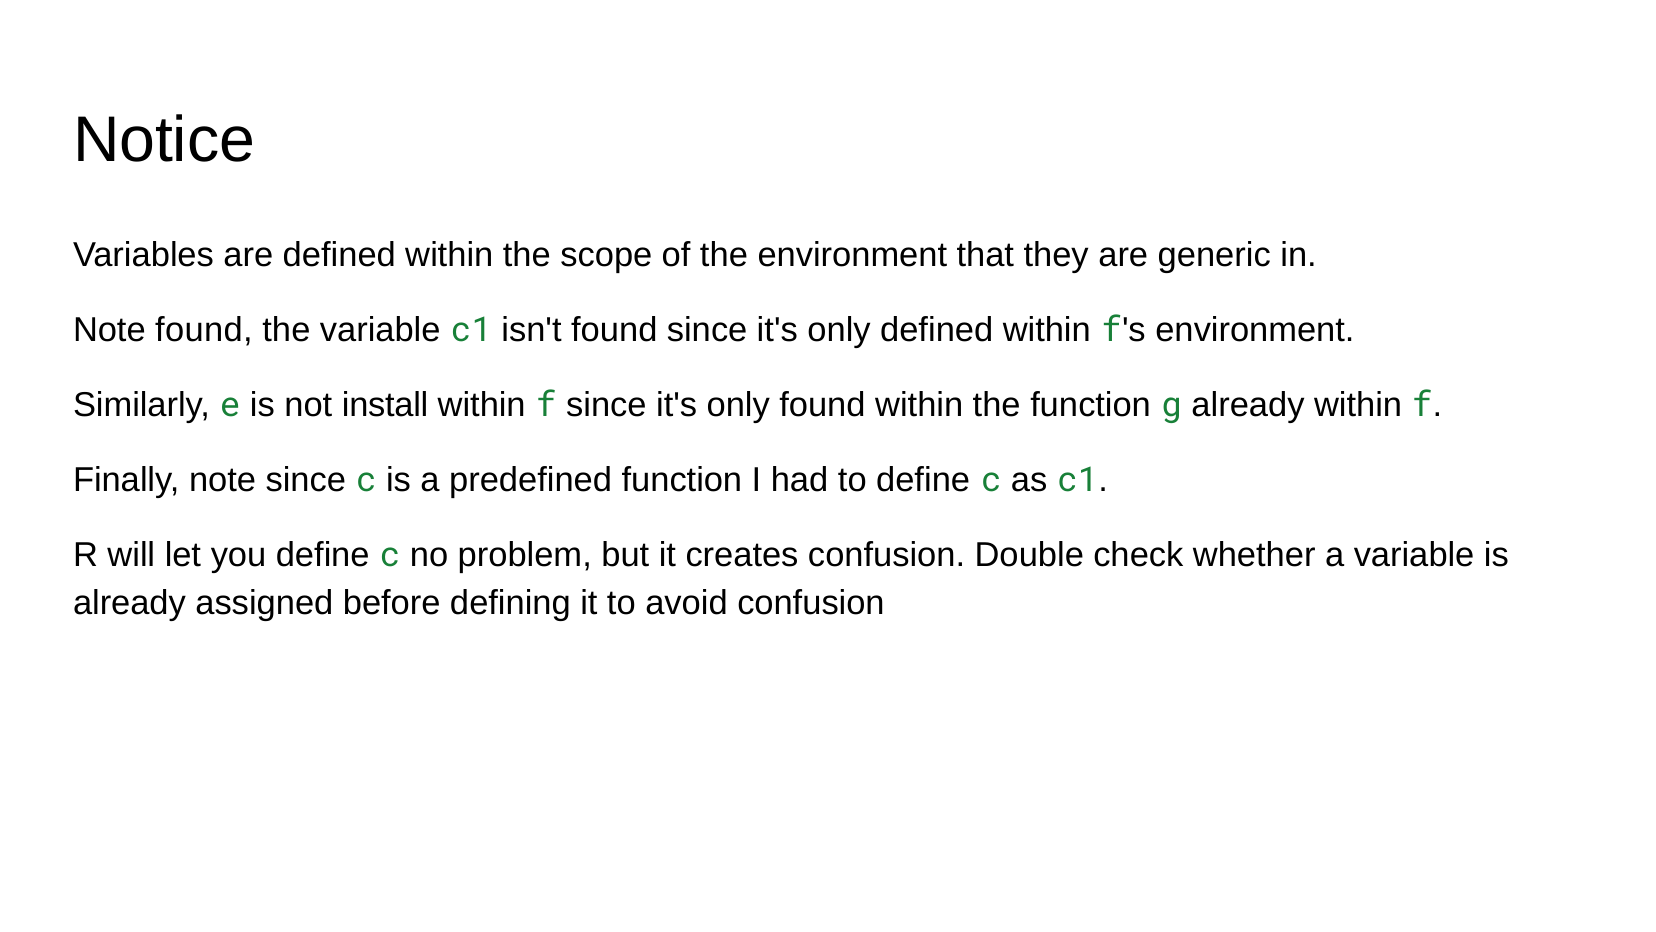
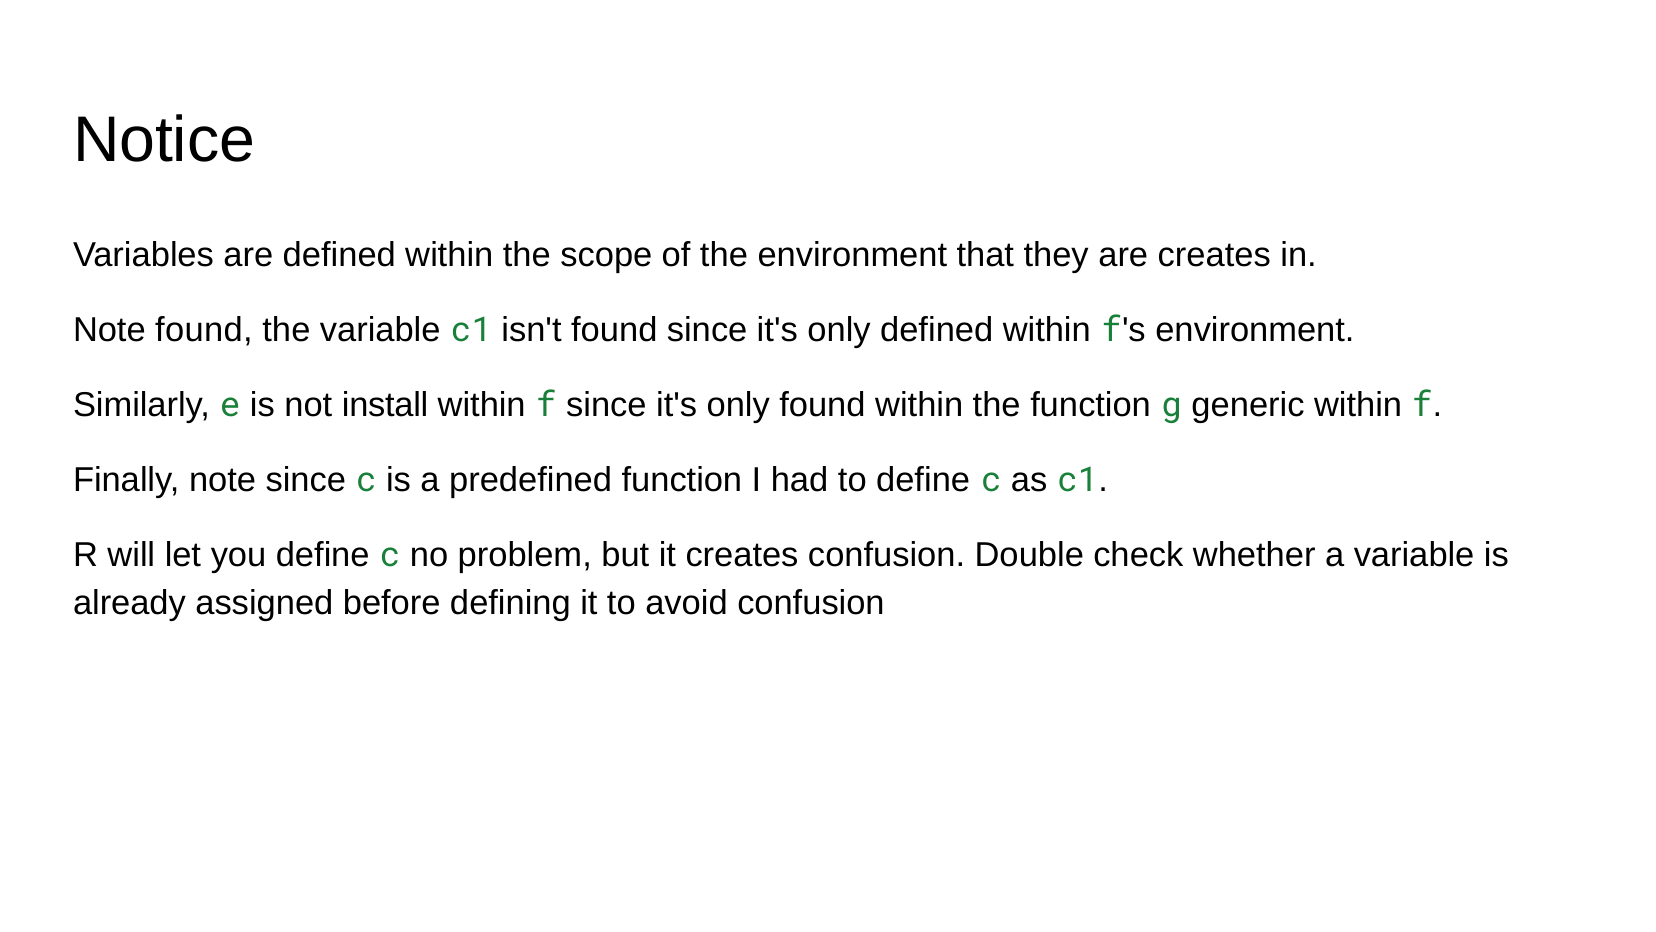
are generic: generic -> creates (1214, 255)
g already: already -> generic (1248, 405)
